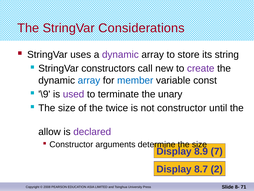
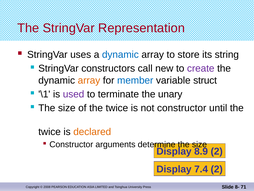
Considerations: Considerations -> Representation (142, 28)
dynamic colour: purple -> blue (120, 54)
array colour: blue -> orange (89, 80)
const: const -> struct (205, 80)
\9: \9 -> \1 (44, 94)
allow: allow -> twice (50, 132)
declared colour: purple -> orange (92, 132)
8.9 7: 7 -> 2 (217, 151)
8.7: 8.7 -> 7.4 (201, 169)
